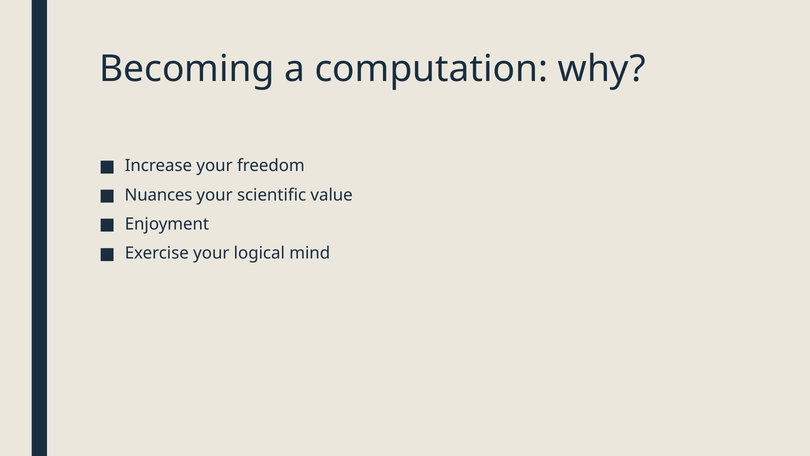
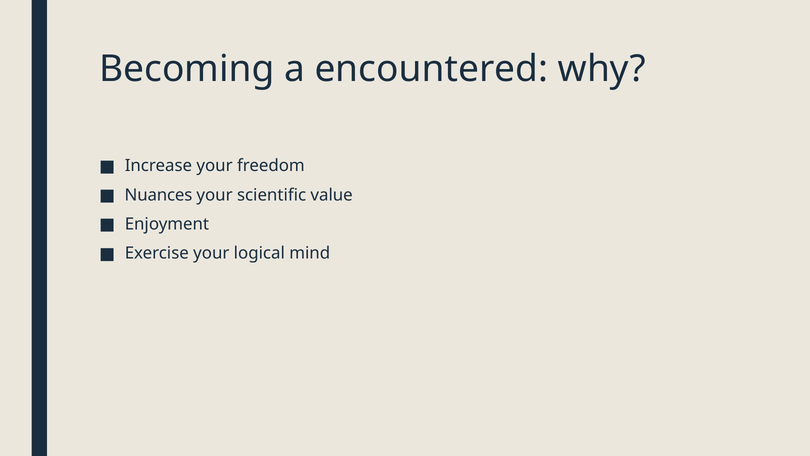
computation: computation -> encountered (431, 69)
